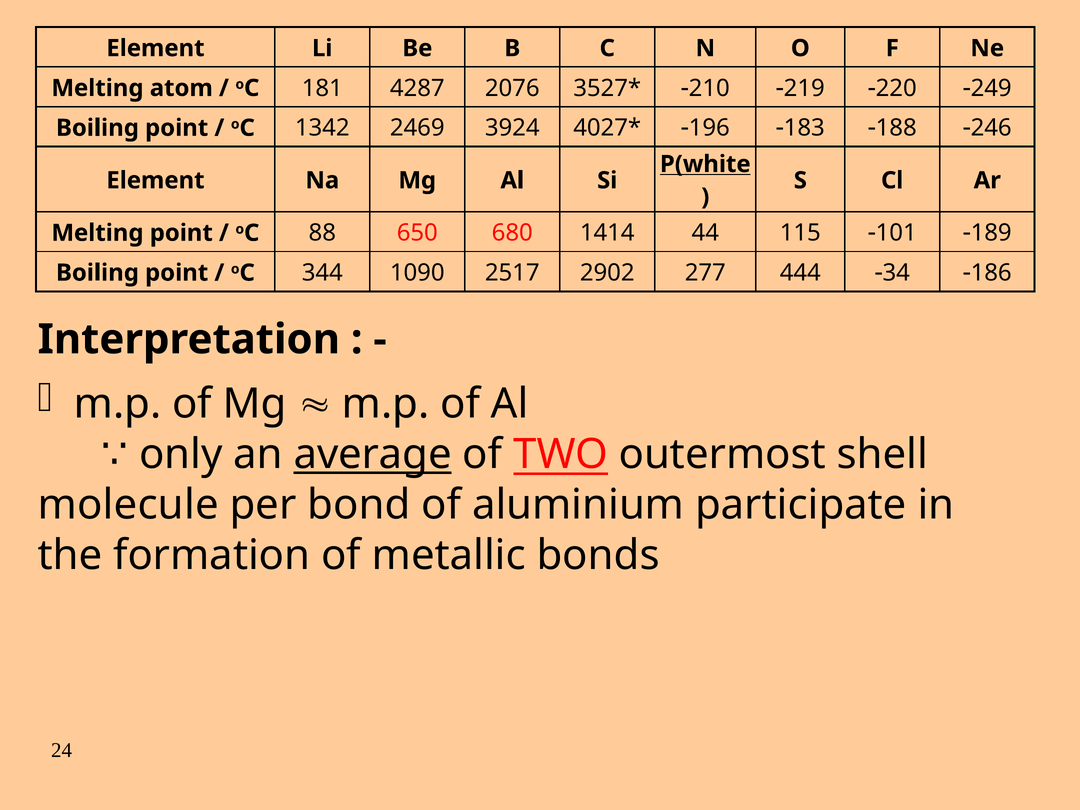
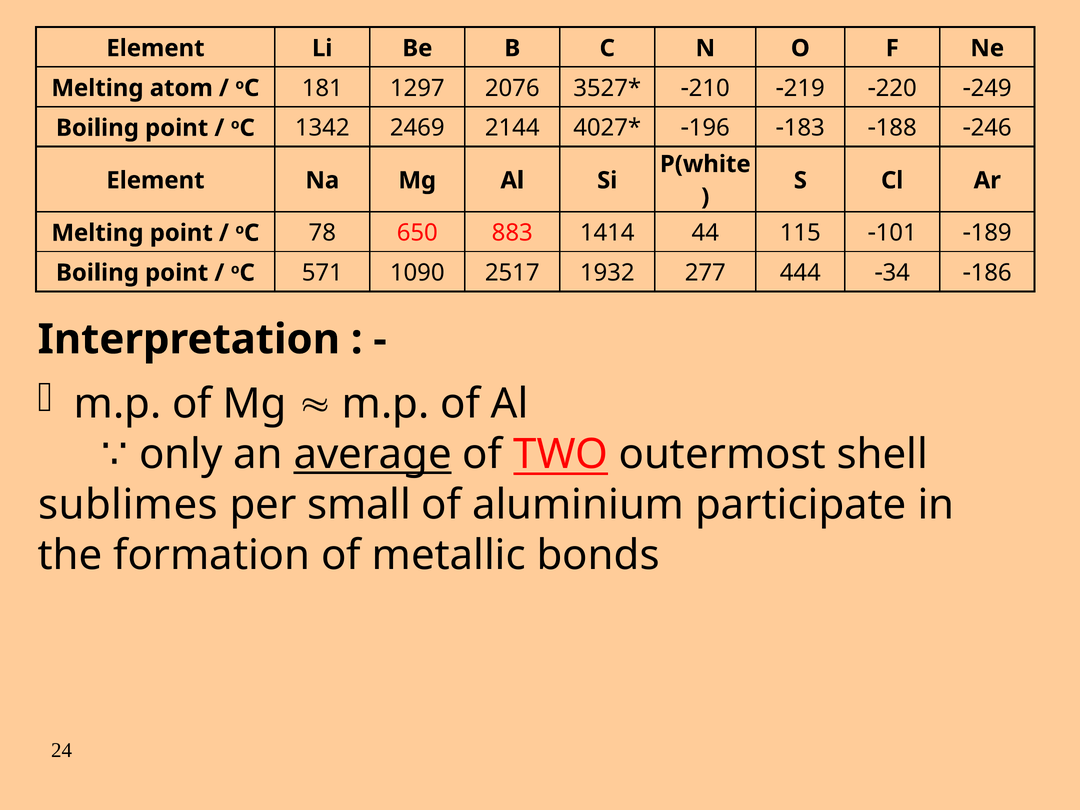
4287: 4287 -> 1297 (417, 88)
3924: 3924 -> 2144 (512, 128)
P(white underline: present -> none (705, 164)
88: 88 -> 78 (322, 233)
680: 680 -> 883 (512, 233)
344: 344 -> 571 (322, 273)
2902: 2902 -> 1932 (607, 273)
molecule: molecule -> sublimes (128, 505)
bond: bond -> small (359, 505)
